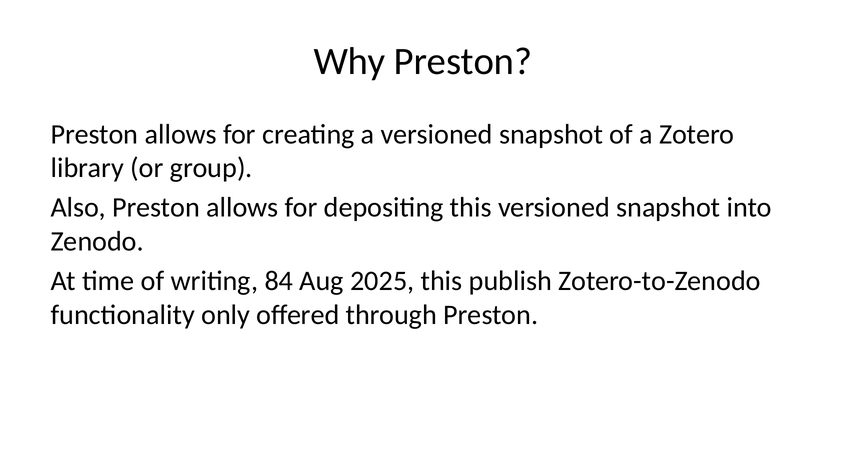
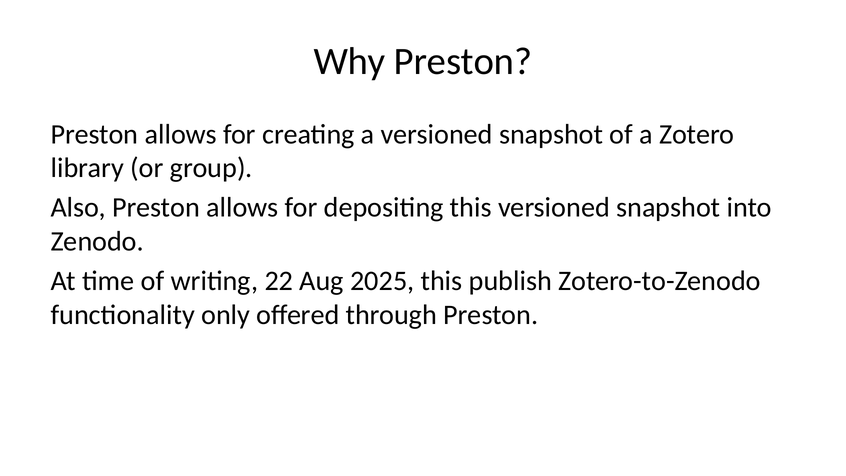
84: 84 -> 22 (279, 281)
